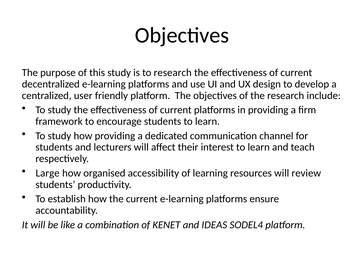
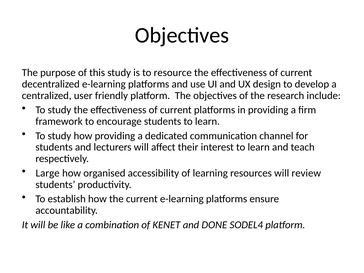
to research: research -> resource (173, 73)
IDEAS: IDEAS -> DONE (214, 225)
